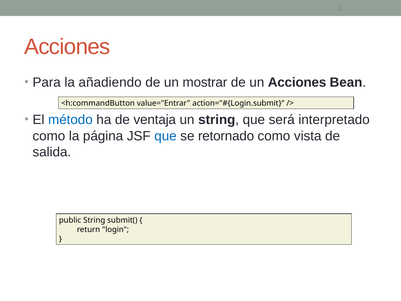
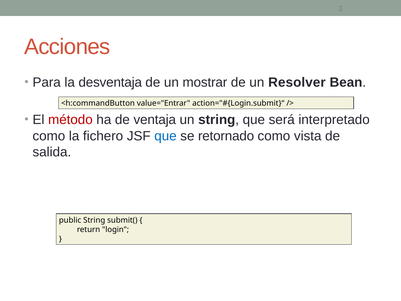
añadiendo: añadiendo -> desventaja (110, 82)
un Acciones: Acciones -> Resolver (297, 82)
método colour: blue -> red (70, 120)
página: página -> fichero (103, 136)
